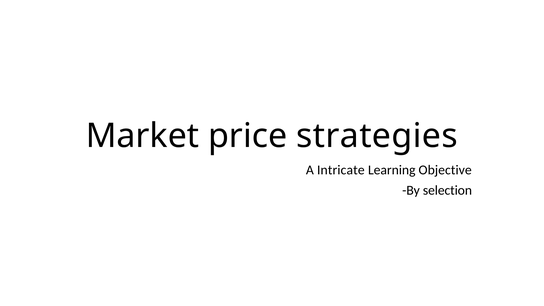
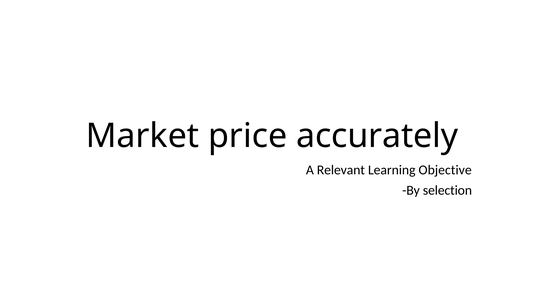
strategies: strategies -> accurately (377, 136)
Intricate: Intricate -> Relevant (341, 170)
